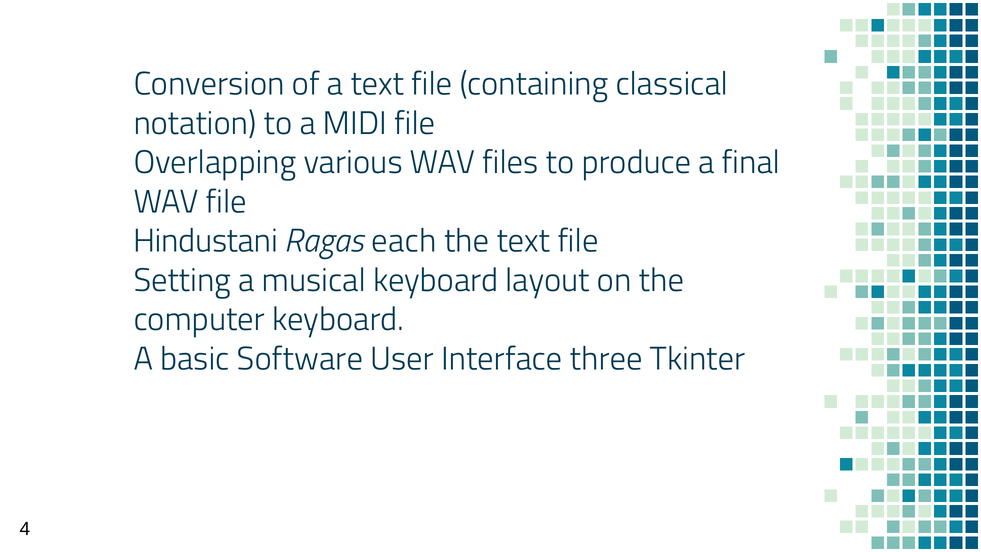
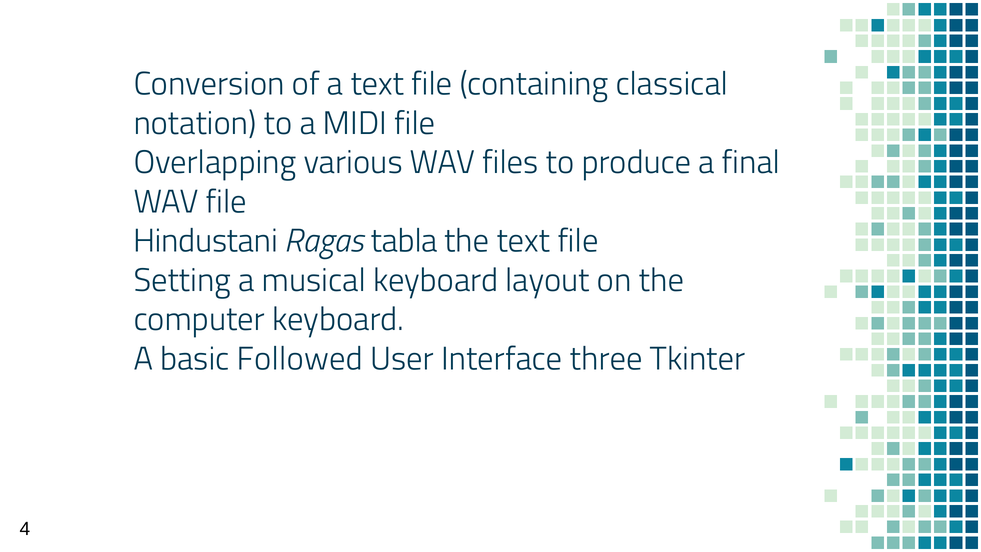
each: each -> tabla (404, 241)
Software: Software -> Followed (300, 359)
